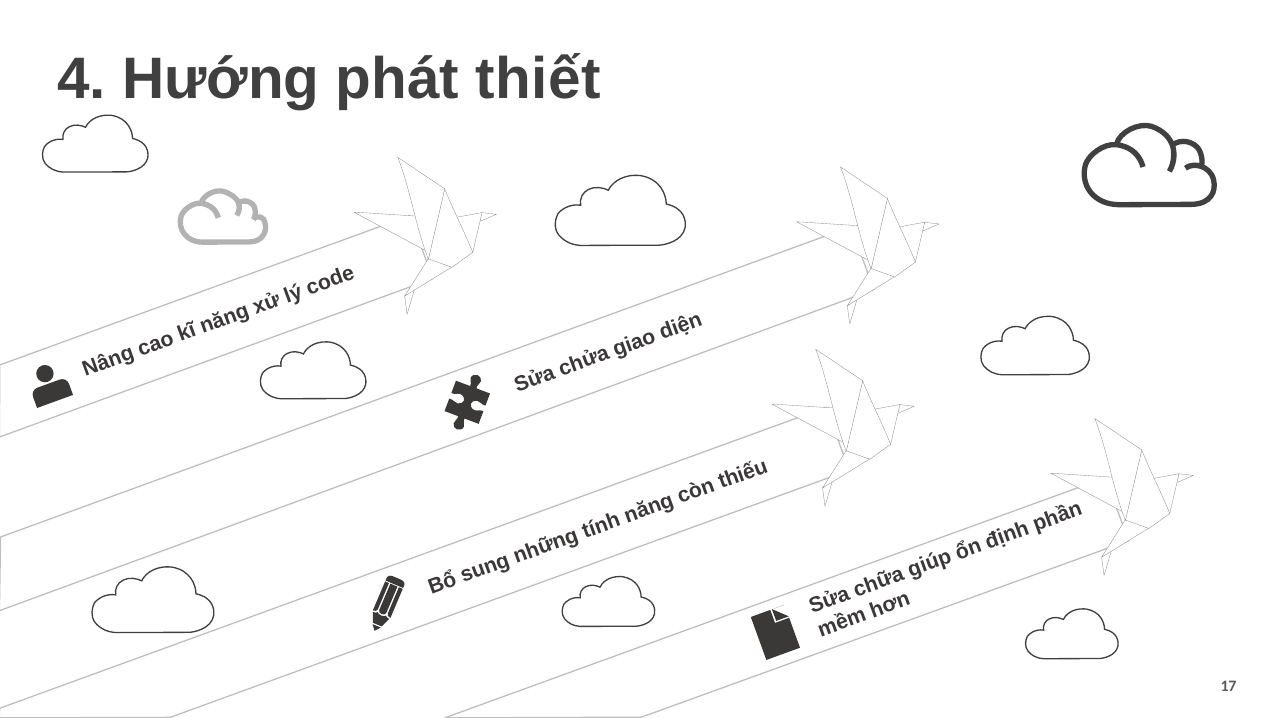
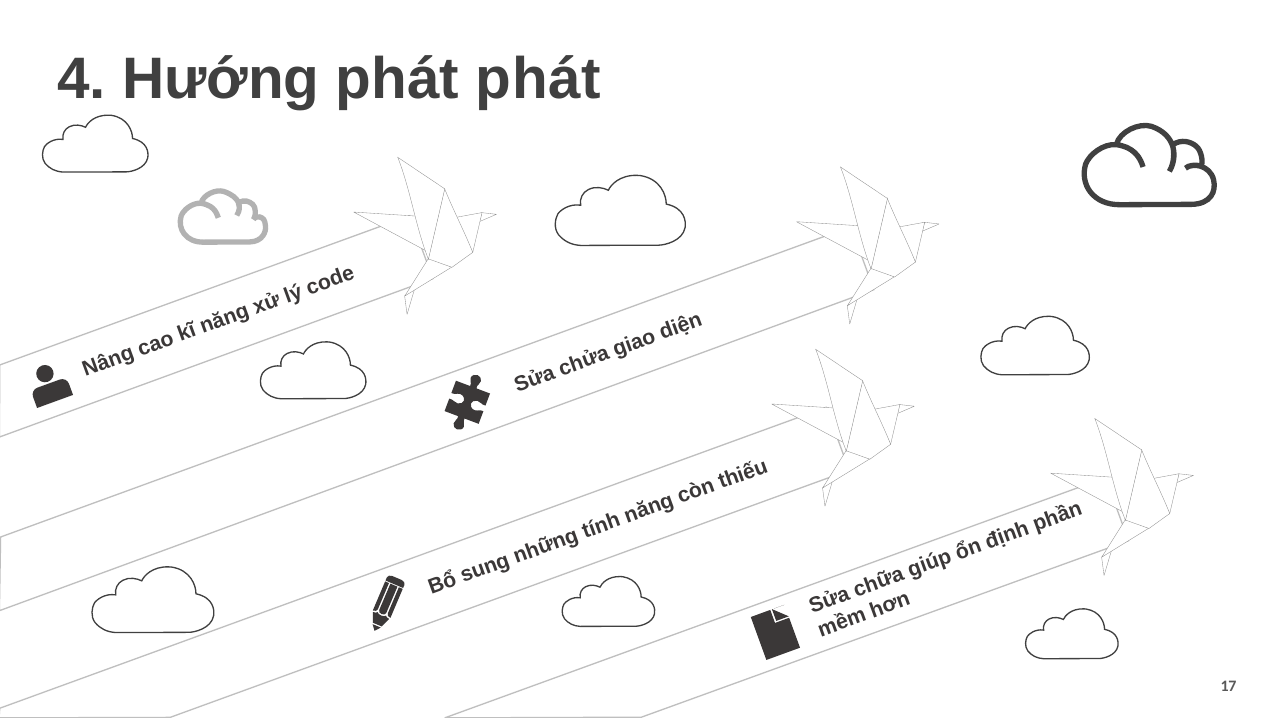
phát thiết: thiết -> phát (538, 80)
